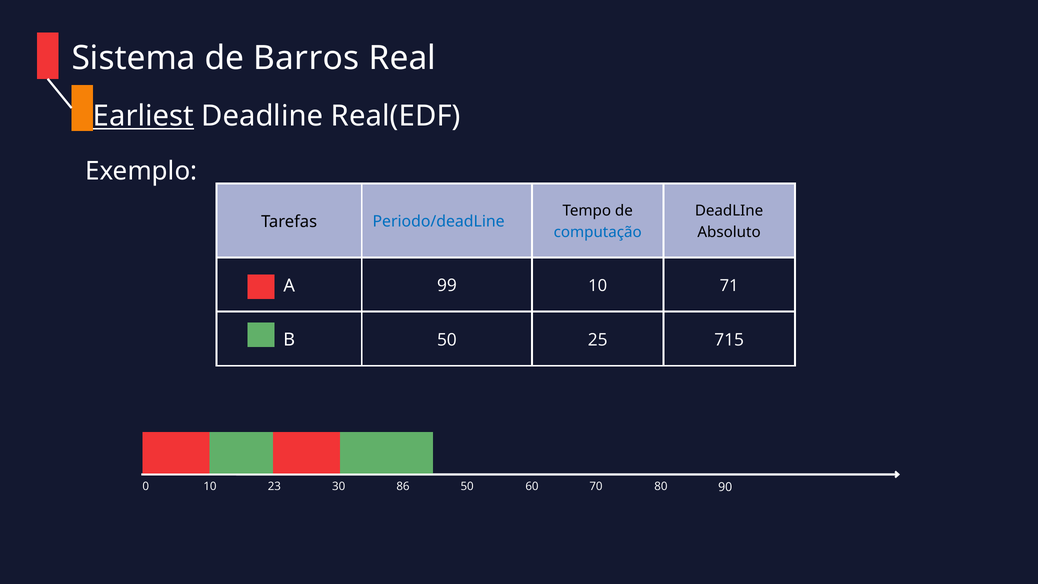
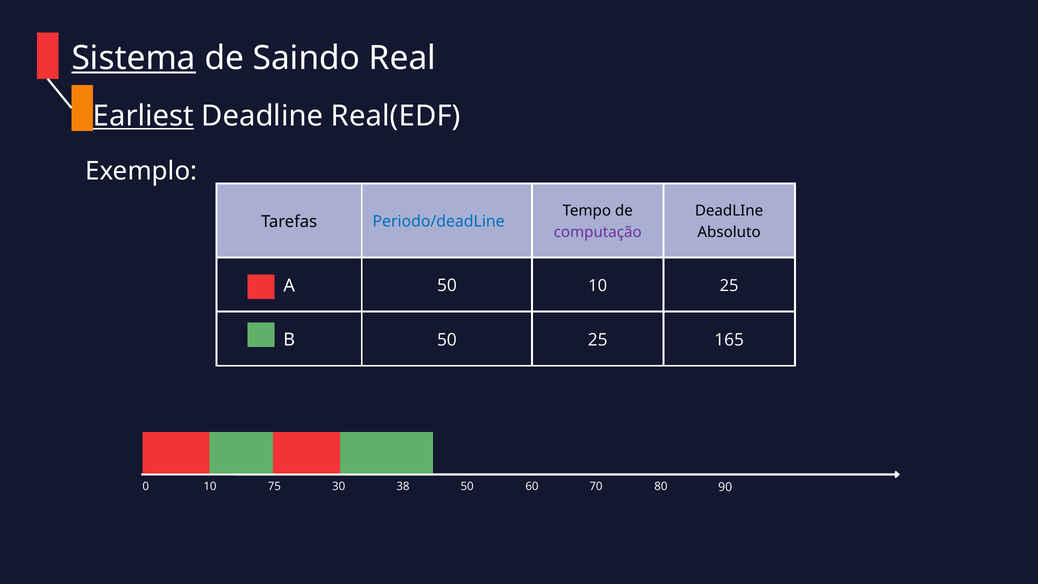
Sistema underline: none -> present (134, 58)
Barros: Barros -> Saindo (306, 58)
computação colour: blue -> purple (598, 232)
A 99: 99 -> 50 (447, 286)
10 71: 71 -> 25 (729, 286)
715: 715 -> 165 (729, 340)
23: 23 -> 75 (274, 486)
86: 86 -> 38 (403, 486)
